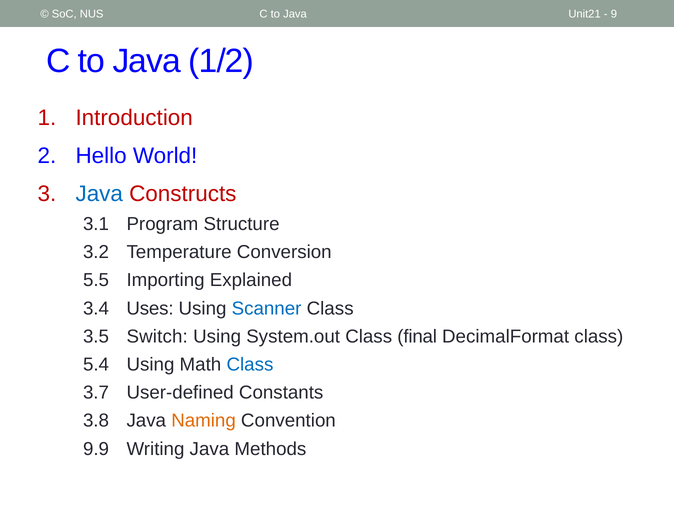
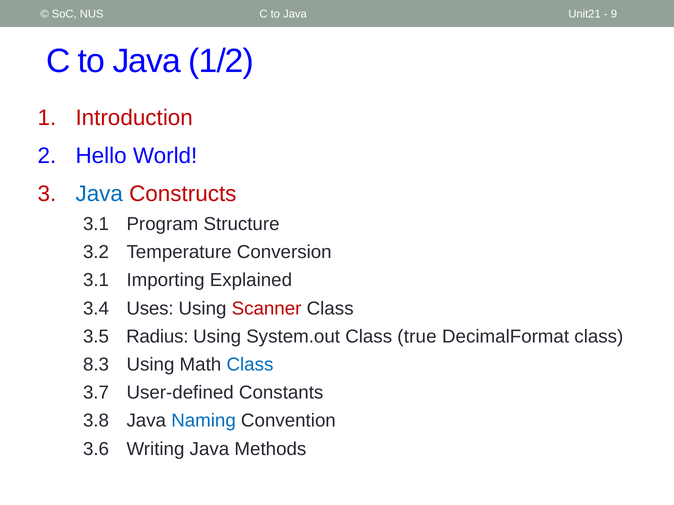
5.5: 5.5 -> 3.1 (96, 281)
Scanner colour: blue -> red (267, 309)
Switch: Switch -> Radius (157, 337)
final: final -> true (417, 337)
5.4: 5.4 -> 8.3 (96, 365)
Naming colour: orange -> blue (204, 421)
9.9: 9.9 -> 3.6 (96, 449)
